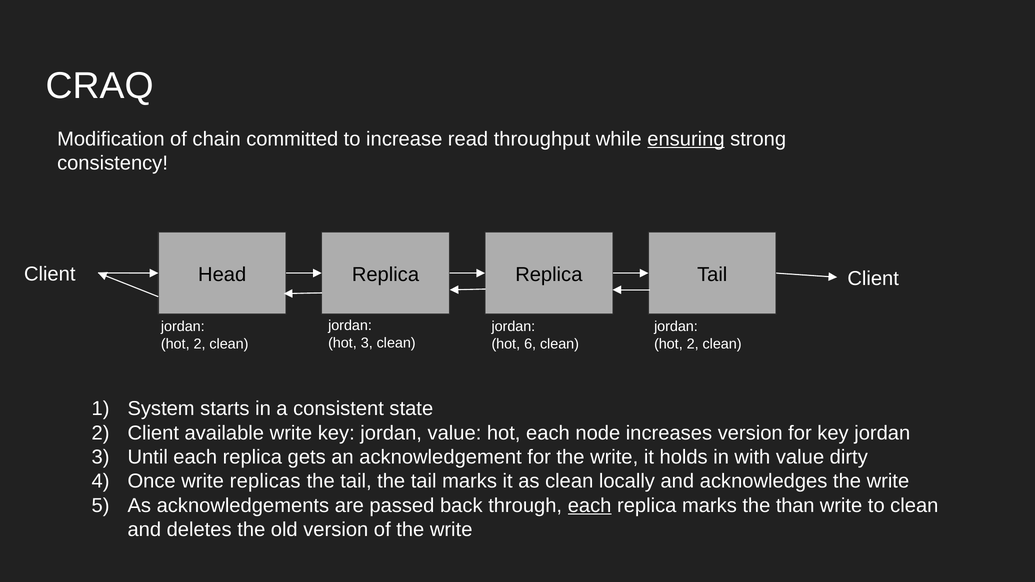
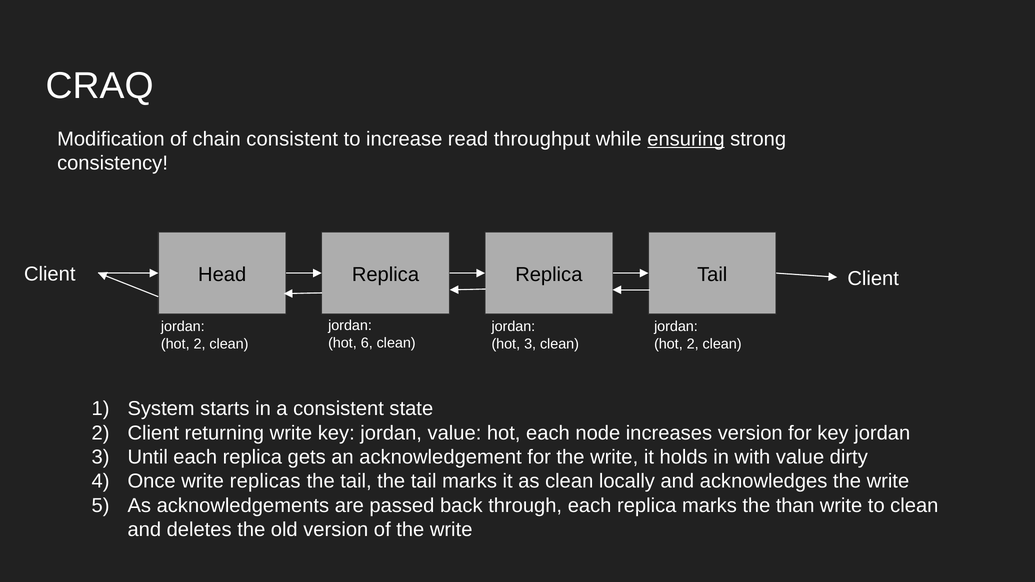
chain committed: committed -> consistent (292, 139)
hot 3: 3 -> 6 (367, 343)
hot 6: 6 -> 3 (530, 344)
available: available -> returning (224, 433)
each underline: present -> none (590, 506)
